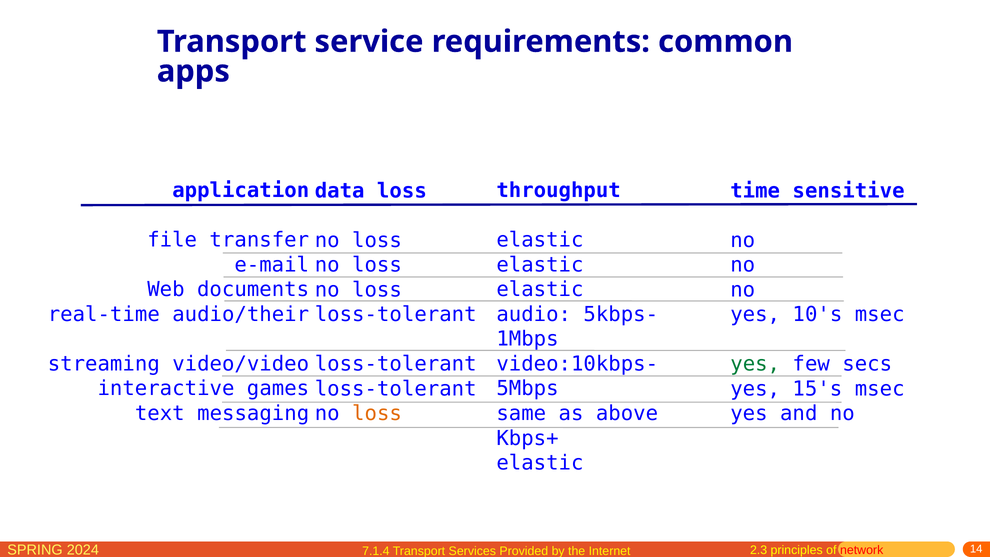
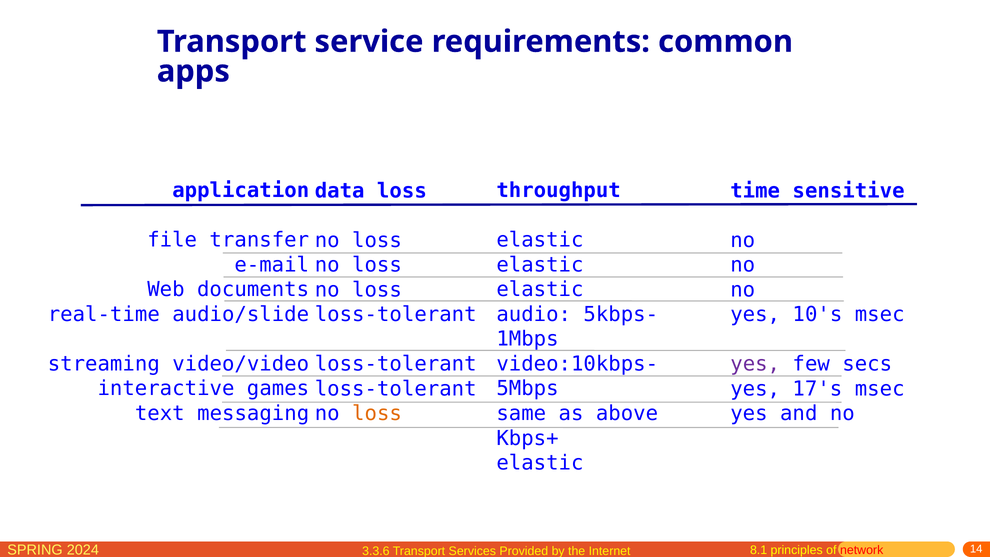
audio/their: audio/their -> audio/slide (241, 314)
yes colour: green -> purple (755, 364)
15's: 15's -> 17's (817, 389)
2.3: 2.3 -> 8.1 (759, 550)
7.1.4: 7.1.4 -> 3.3.6 (376, 551)
